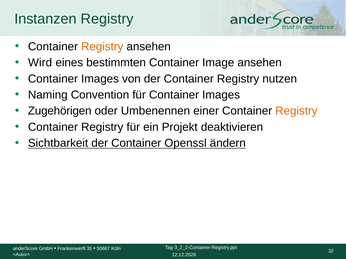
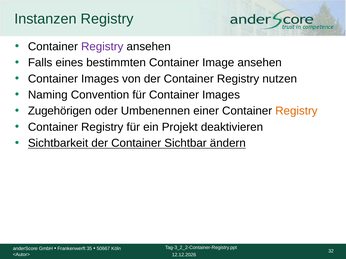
Registry colour: orange -> purple (102, 47)
Wird: Wird -> Falls (40, 63)
Openssl: Openssl -> Sichtbar (186, 143)
